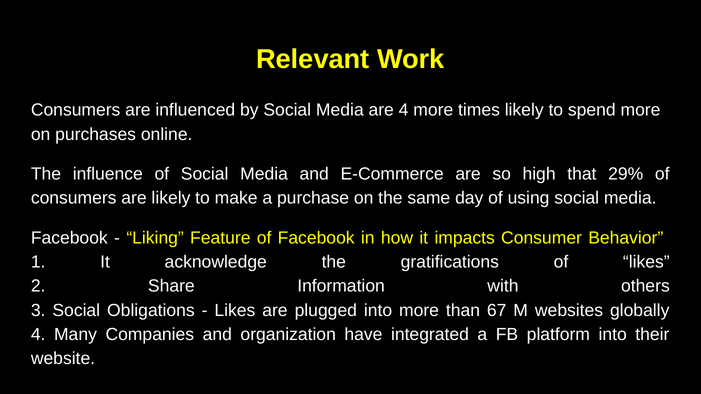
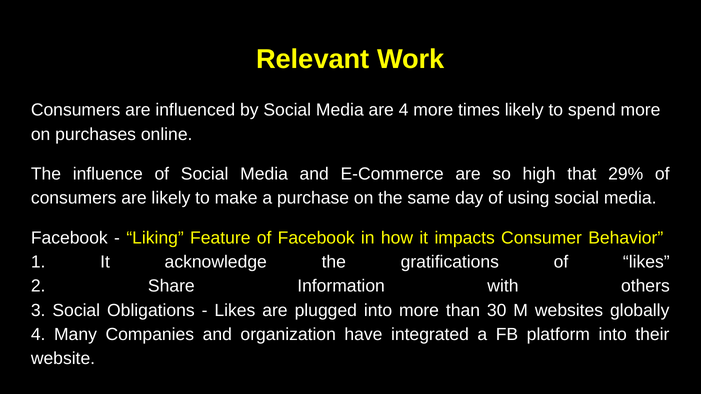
67: 67 -> 30 (497, 311)
